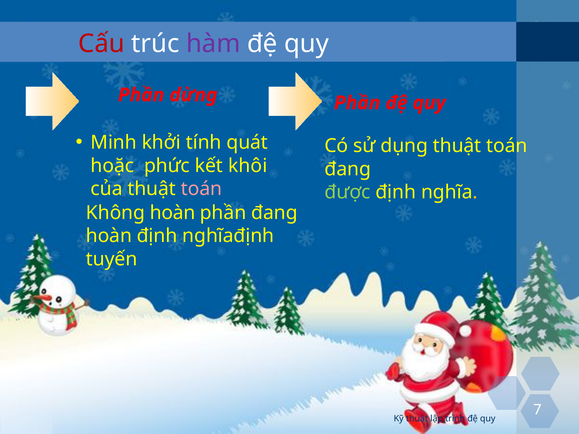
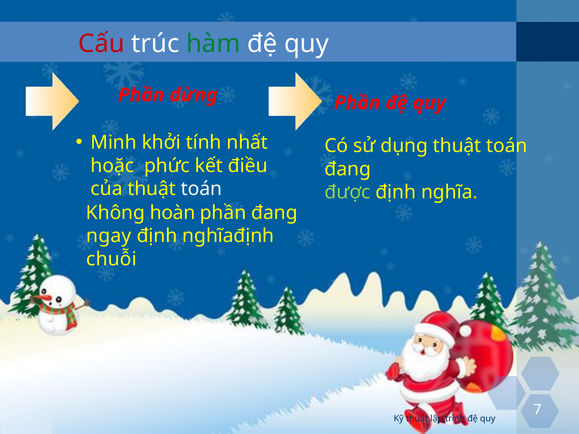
hàm colour: purple -> green (213, 44)
quát: quát -> nhất (247, 143)
khôi: khôi -> điều (248, 166)
toán colour: pink -> white (201, 189)
hoàn: hoàn -> ngay (109, 236)
tuyến: tuyến -> chuỗi (112, 259)
